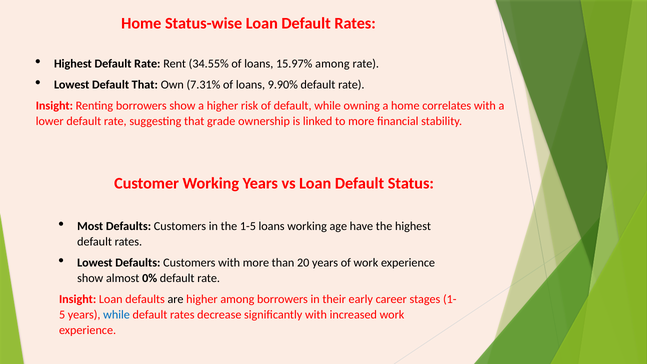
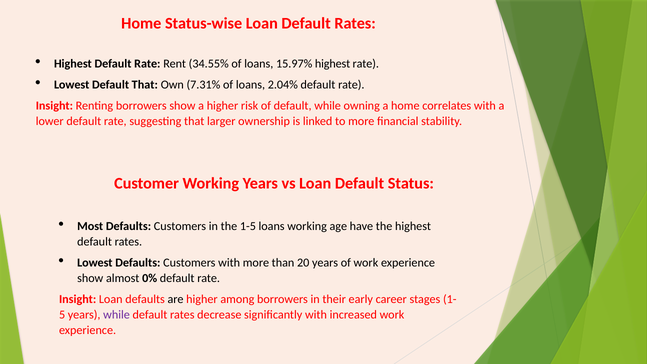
15.97% among: among -> highest (333, 64)
9.90%: 9.90% -> 2.04% (283, 85)
grade: grade -> larger (221, 121)
while colour: blue -> purple (117, 315)
